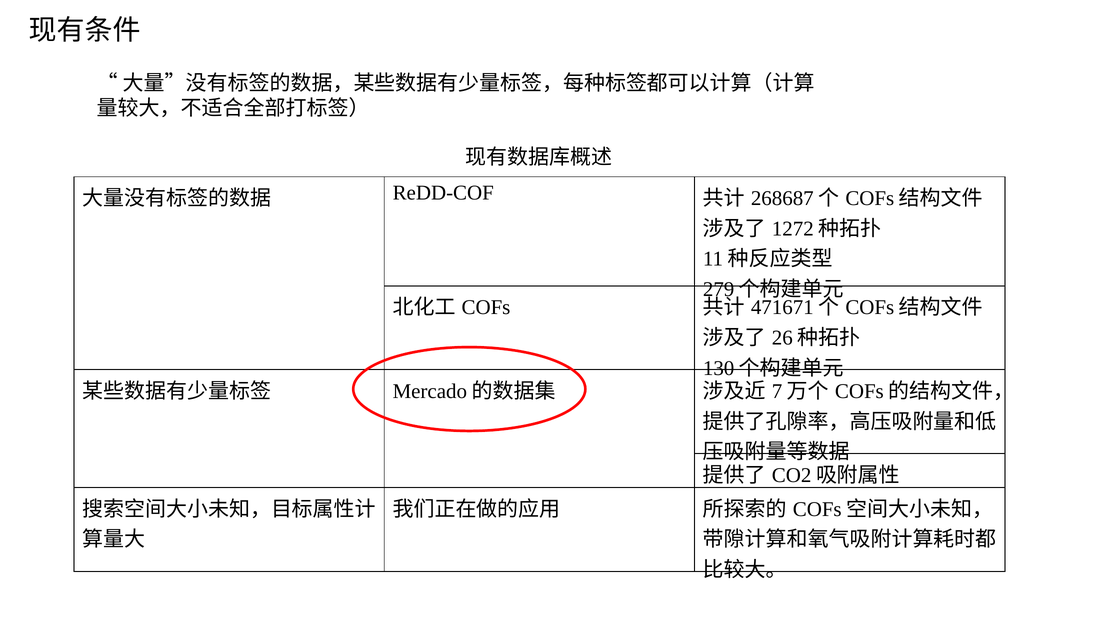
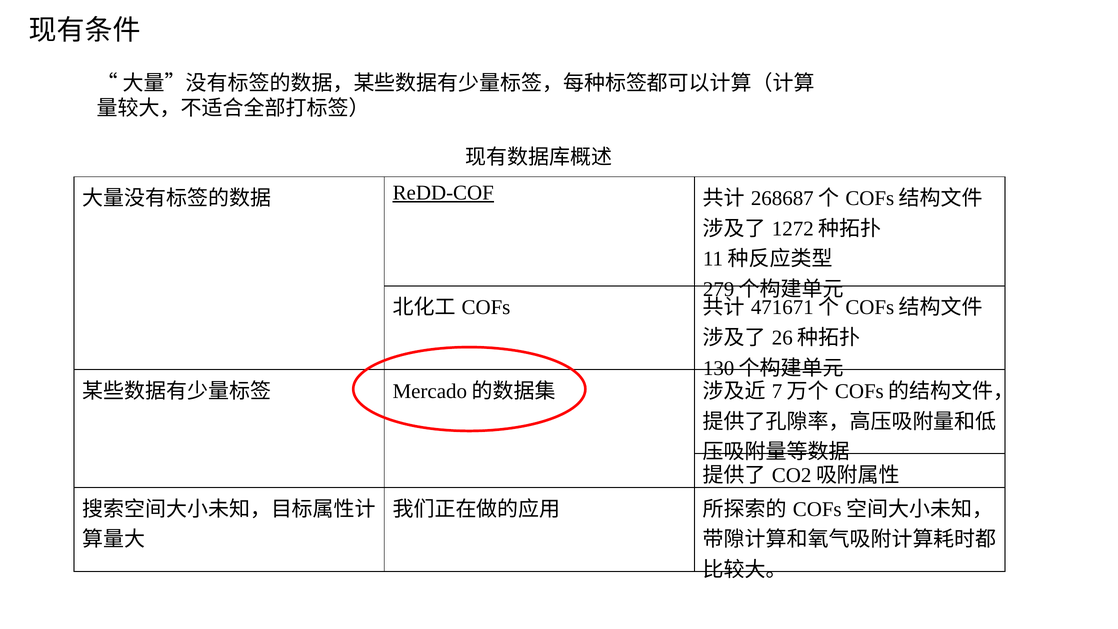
ReDD-COF underline: none -> present (443, 193)
